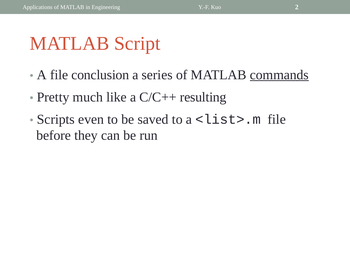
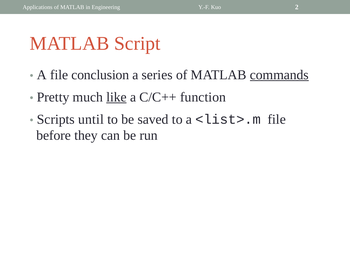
like underline: none -> present (116, 97)
resulting: resulting -> function (203, 97)
even: even -> until (91, 120)
